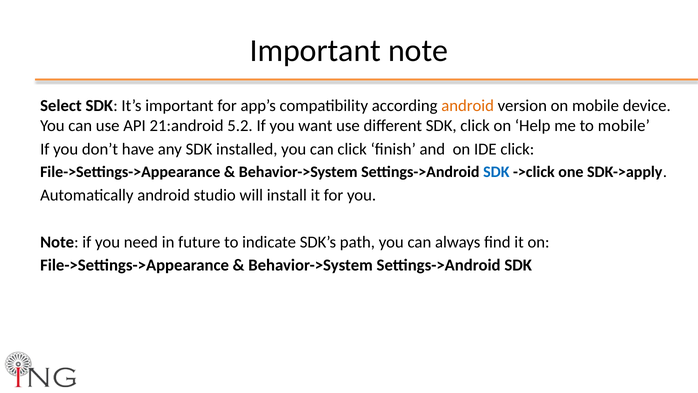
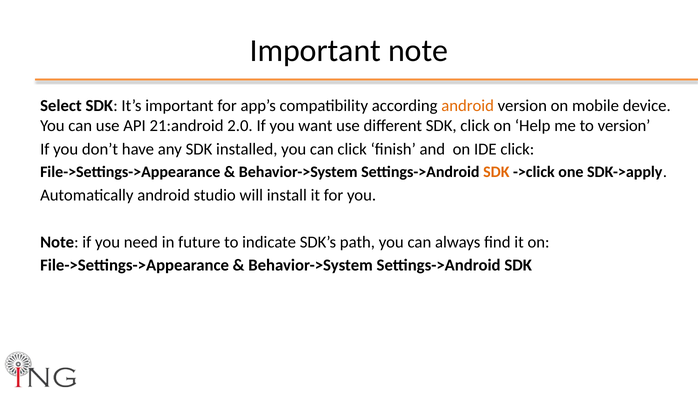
5.2: 5.2 -> 2.0 (240, 126)
to mobile: mobile -> version (624, 126)
SDK colour: blue -> orange (496, 172)
